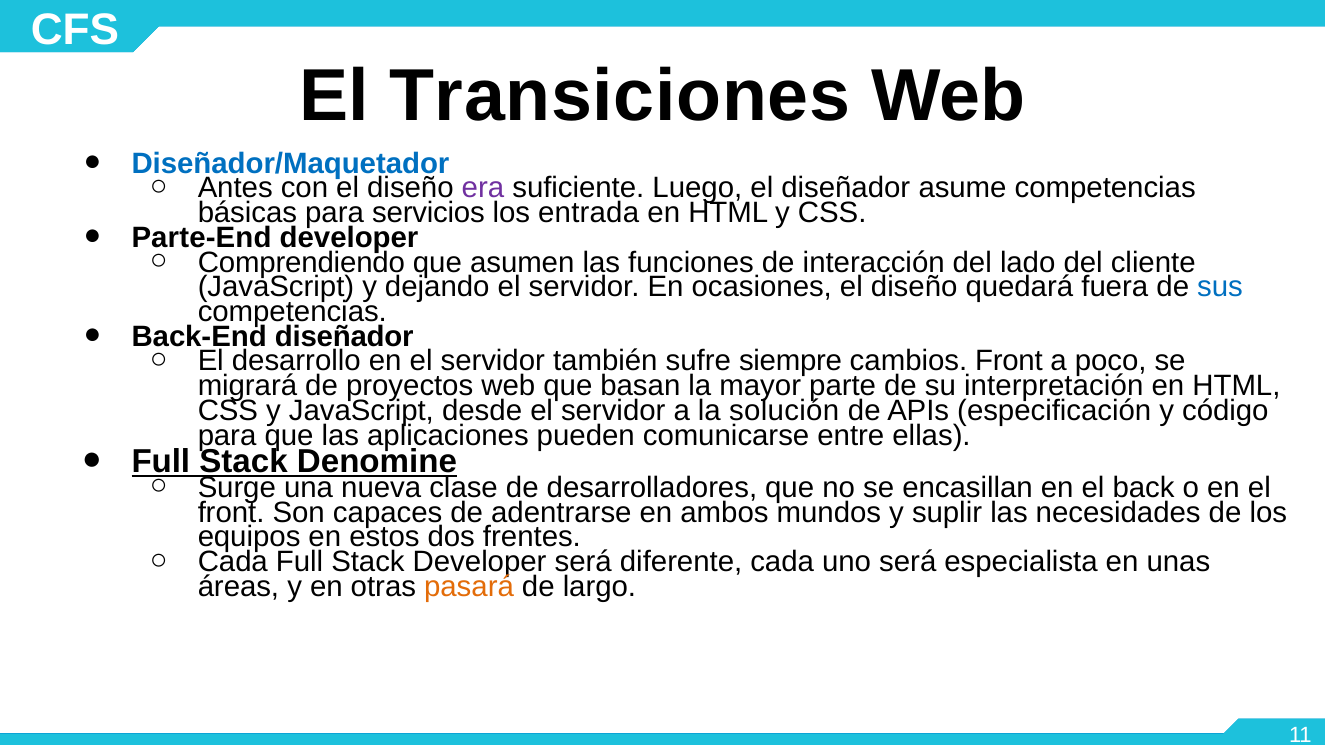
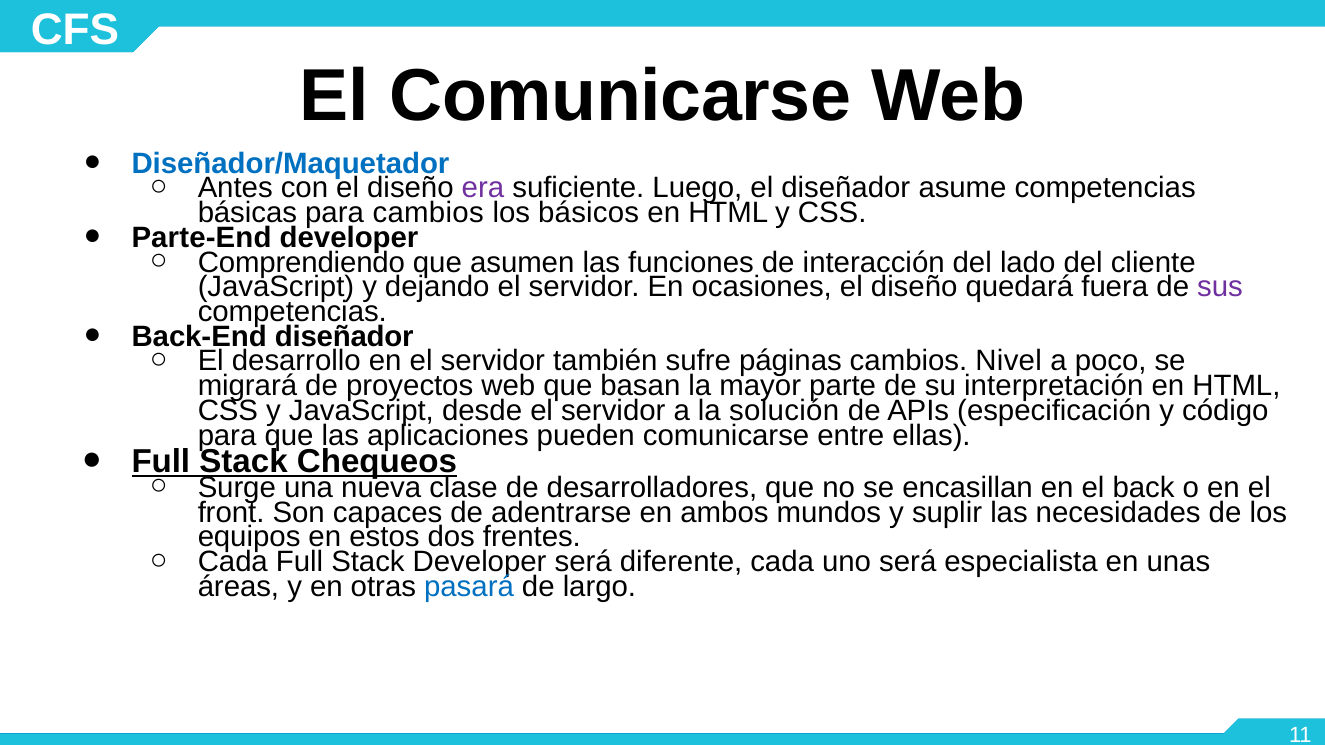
El Transiciones: Transiciones -> Comunicarse (620, 96)
para servicios: servicios -> cambios (428, 213)
entrada: entrada -> básicos (589, 213)
sus colour: blue -> purple (1220, 287)
siempre: siempre -> páginas (790, 361)
cambios Front: Front -> Nivel (1009, 361)
Denomine: Denomine -> Chequeos (377, 462)
pasará colour: orange -> blue (469, 587)
